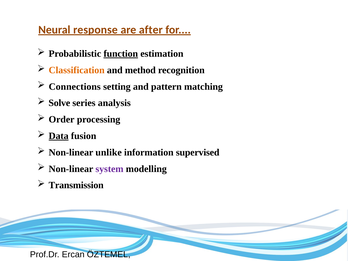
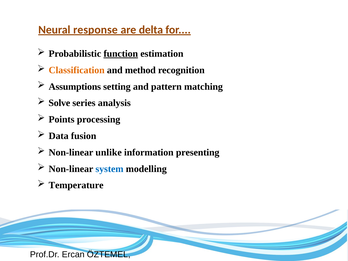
after: after -> delta (151, 30)
Connections: Connections -> Assumptions (75, 87)
Order: Order -> Points (62, 119)
Data underline: present -> none (59, 136)
supervised: supervised -> presenting (198, 152)
system colour: purple -> blue (109, 169)
Transmission: Transmission -> Temperature (76, 185)
